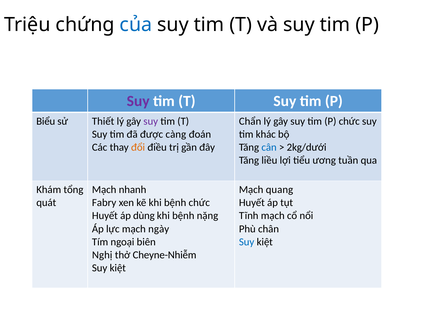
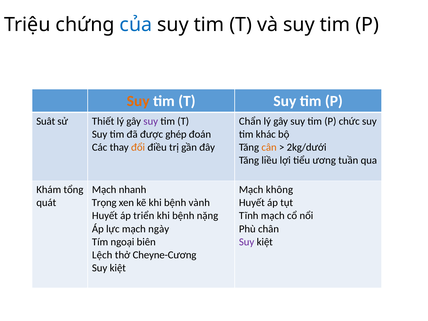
Suy colour: purple -> orange (138, 101)
Biểu: Biểu -> Suât (46, 121)
càng: càng -> ghép (176, 134)
cân colour: blue -> orange (269, 147)
quang: quang -> không (279, 190)
Fabry: Fabry -> Trọng (104, 203)
bệnh chức: chức -> vành (199, 203)
dùng: dùng -> triển (144, 216)
Suy colour: blue -> purple (247, 242)
Nghị: Nghị -> Lệch (102, 255)
Cheyne-Nhiễm: Cheyne-Nhiễm -> Cheyne-Cương (165, 255)
